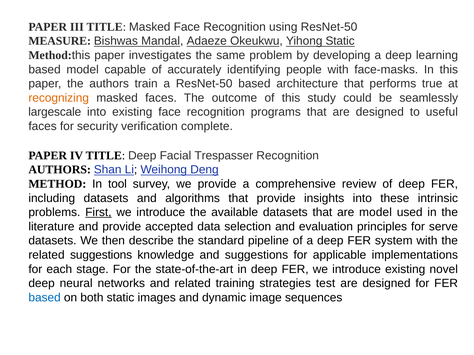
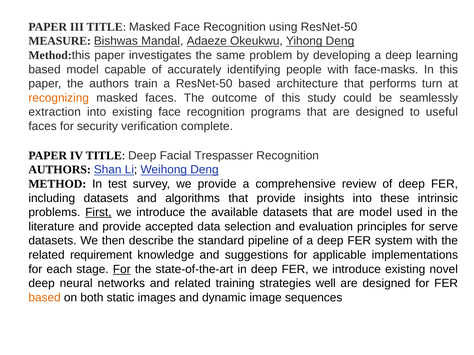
Yihong Static: Static -> Deng (340, 41)
true: true -> turn (432, 84)
largescale: largescale -> extraction (55, 112)
tool: tool -> test (117, 184)
related suggestions: suggestions -> requirement (101, 255)
For underline: none -> present (122, 269)
test: test -> well (326, 284)
based colour: blue -> orange (45, 298)
